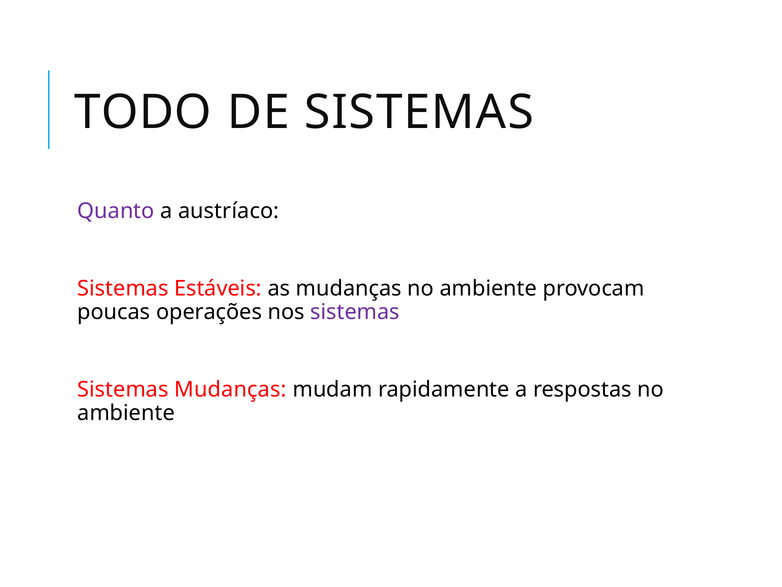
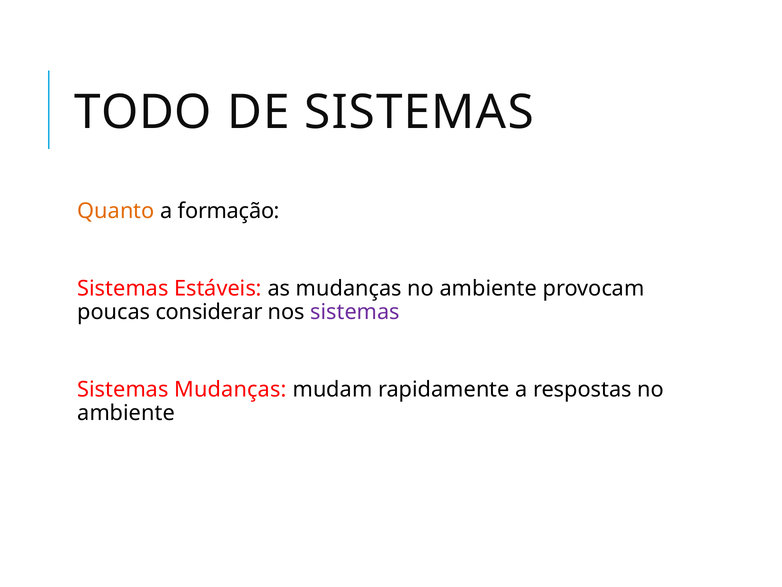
Quanto colour: purple -> orange (116, 211)
austríaco: austríaco -> formação (229, 211)
operações: operações -> considerar (209, 312)
